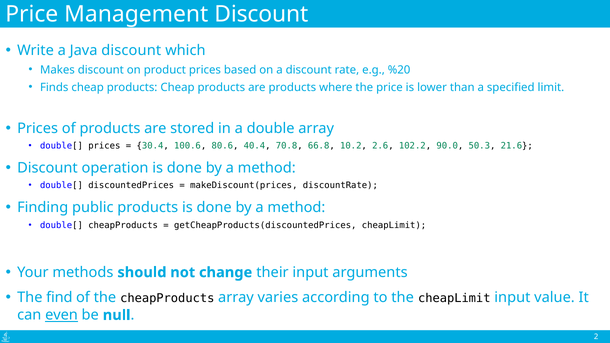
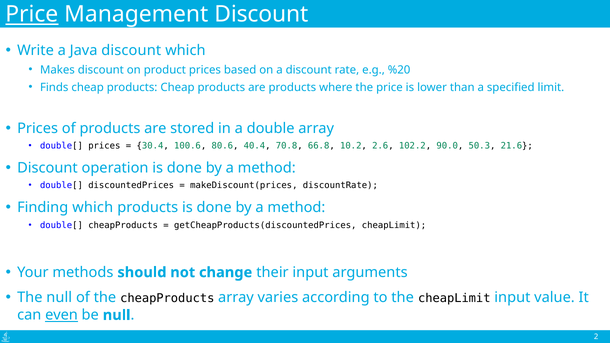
Price underline: none -> present (32, 14)
Finding public: public -> which (93, 208)
The find: find -> null (59, 298)
